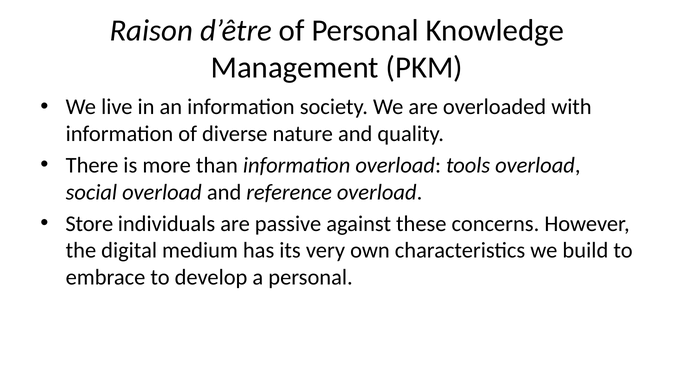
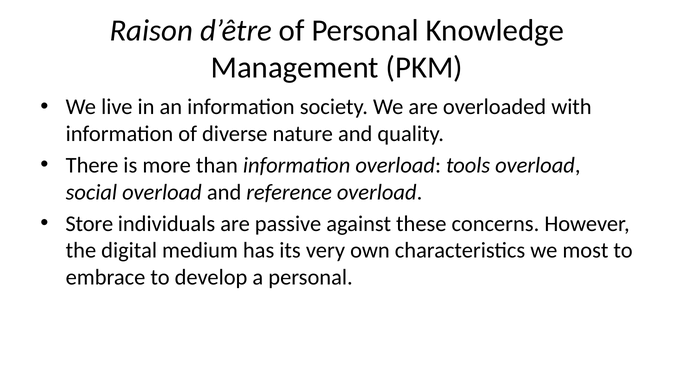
build: build -> most (585, 251)
